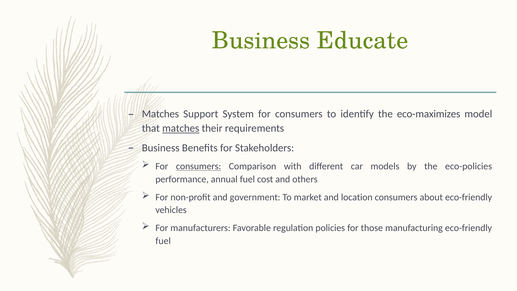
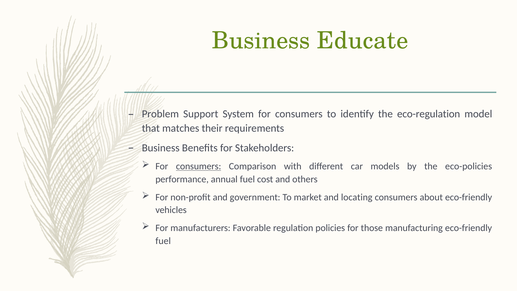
Matches: Matches -> Problem (160, 114)
eco-maximizes: eco-maximizes -> eco-regulation (429, 114)
matches underline: present -> none (181, 128)
location: location -> locating (357, 197)
